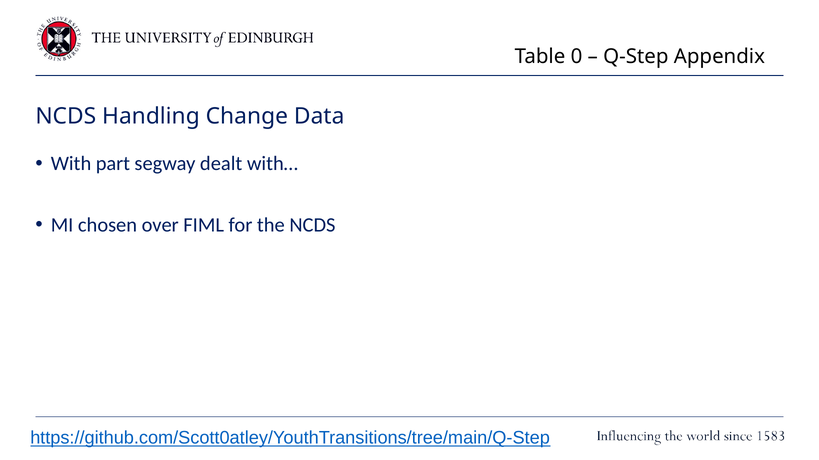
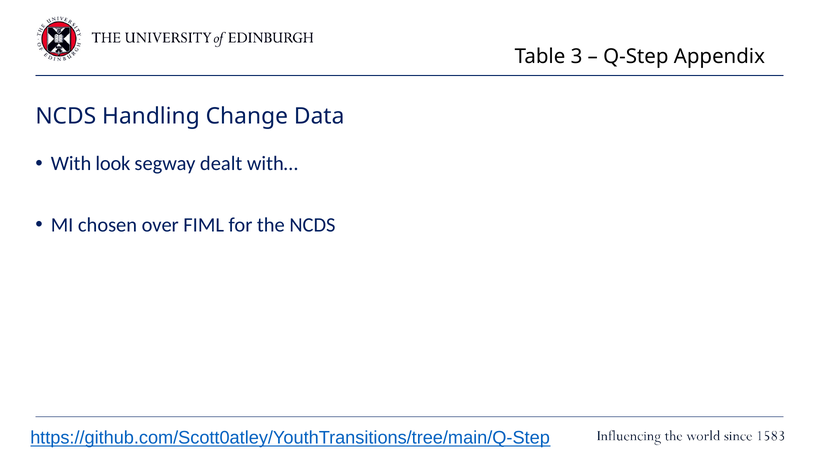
0: 0 -> 3 (577, 57)
part: part -> look (113, 164)
